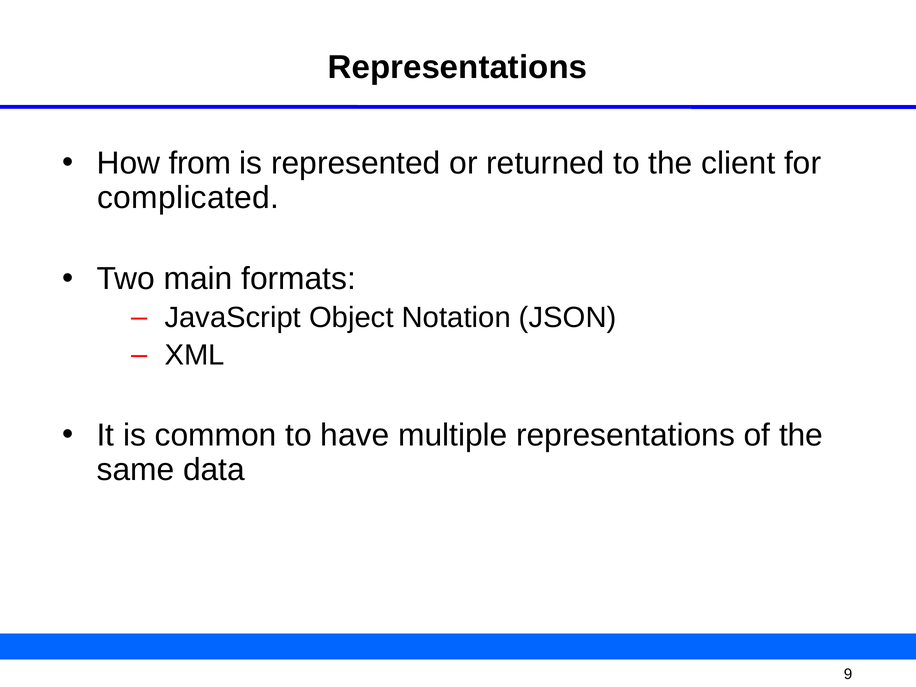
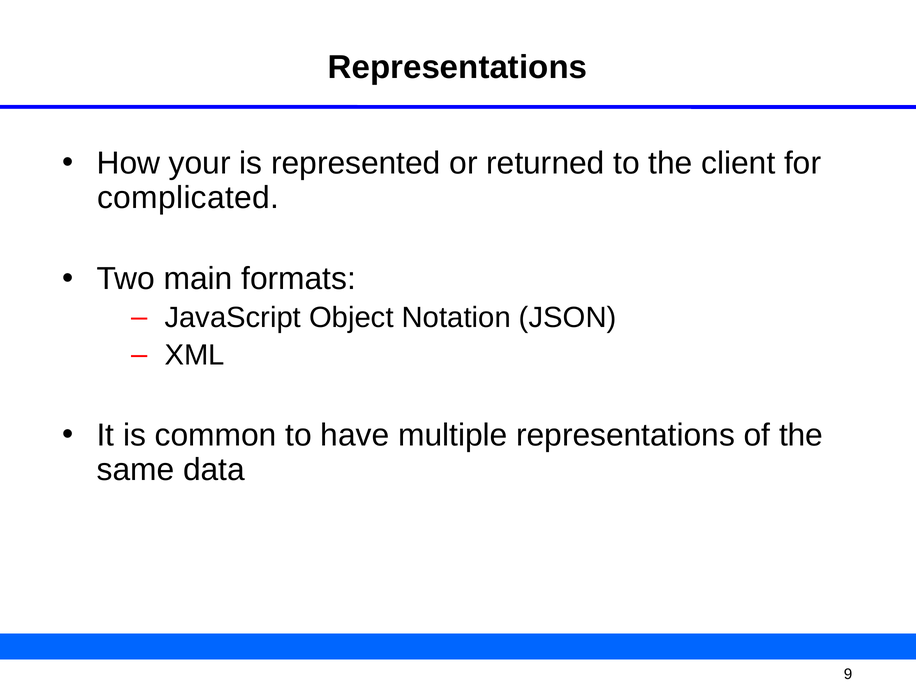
from: from -> your (200, 163)
